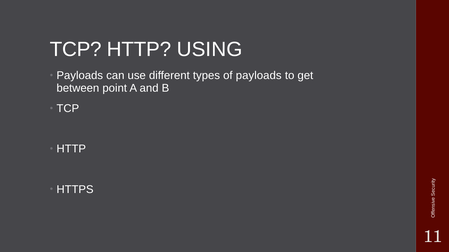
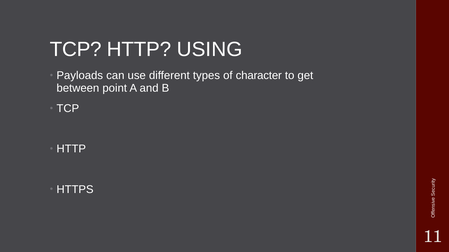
of payloads: payloads -> character (259, 76)
